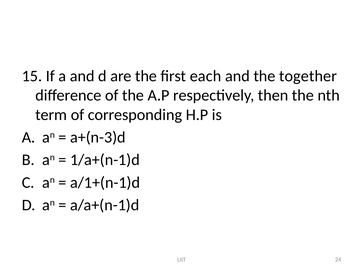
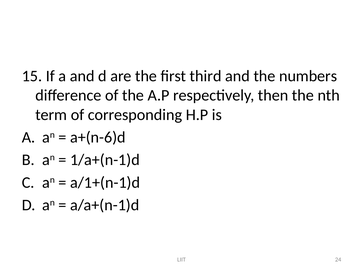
each: each -> third (206, 76)
together: together -> numbers (308, 76)
a+(n-3)d: a+(n-3)d -> a+(n-6)d (98, 137)
